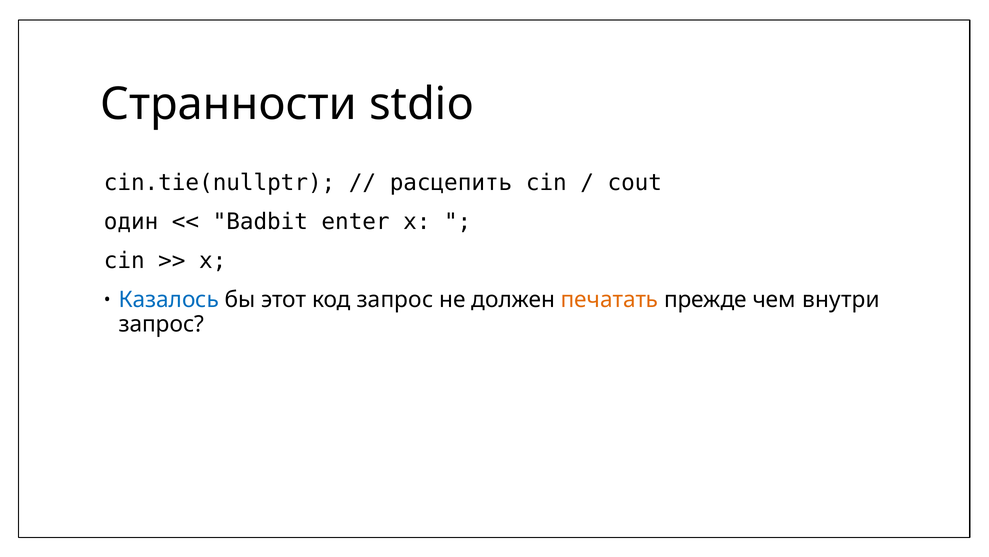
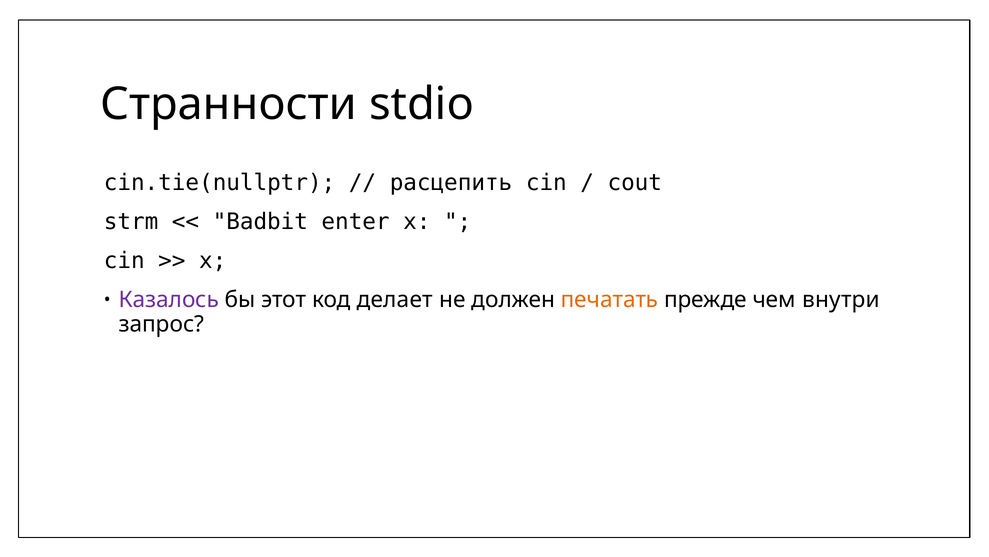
один: один -> strm (131, 222)
Казалось colour: blue -> purple (169, 299)
код запрос: запрос -> делает (395, 299)
